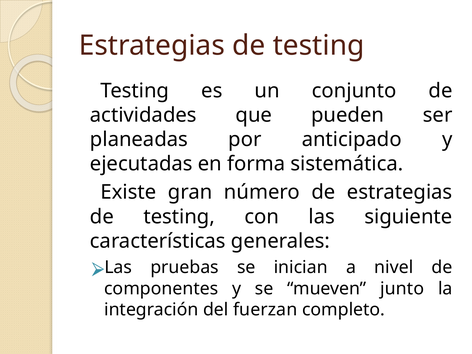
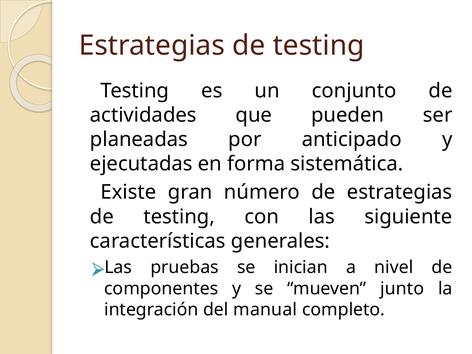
fuerzan: fuerzan -> manual (265, 310)
